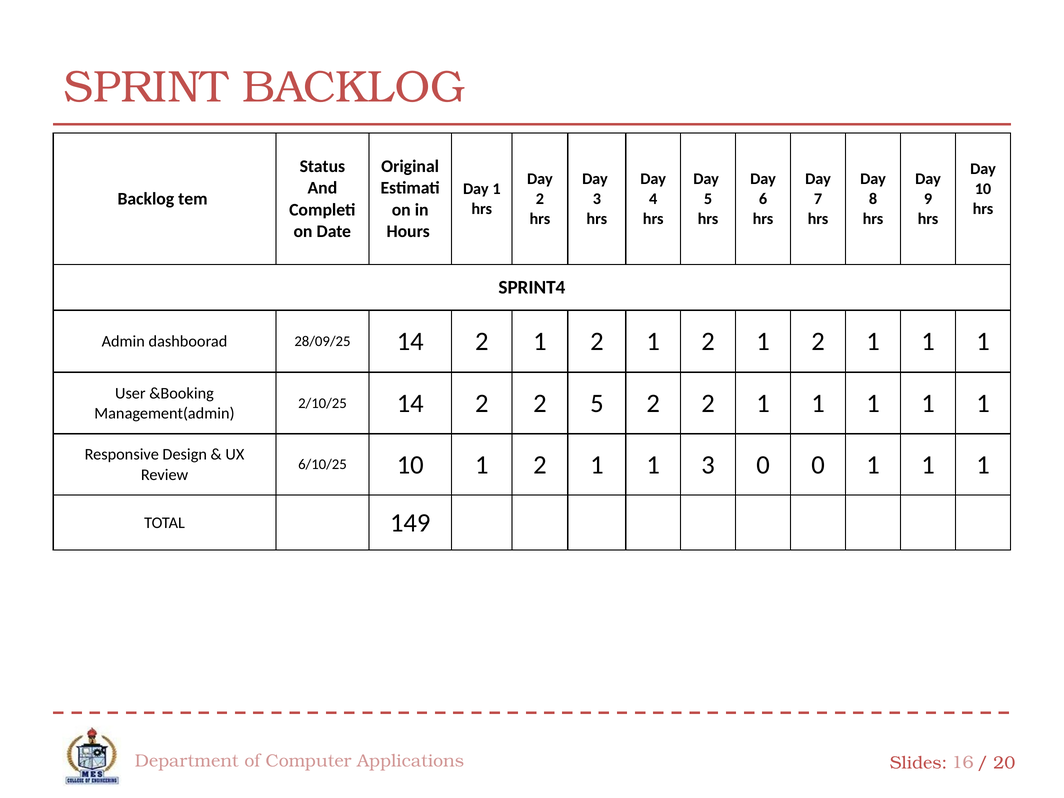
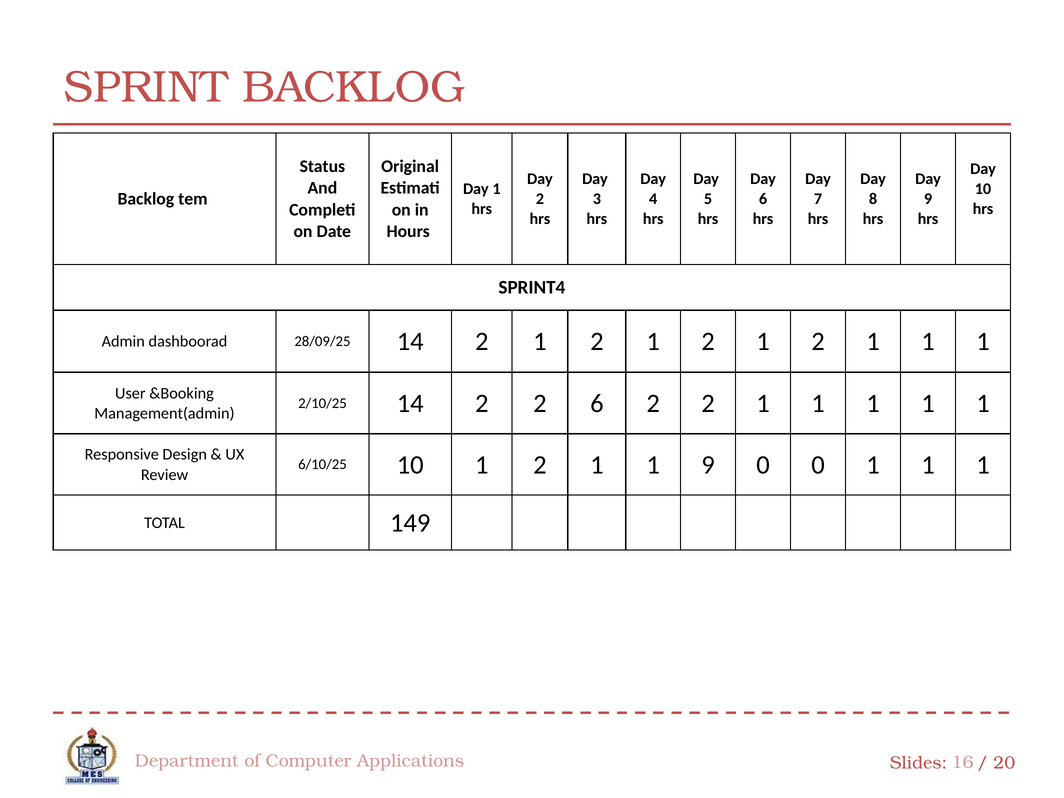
2 5: 5 -> 6 (597, 403)
1 3: 3 -> 9 (708, 465)
